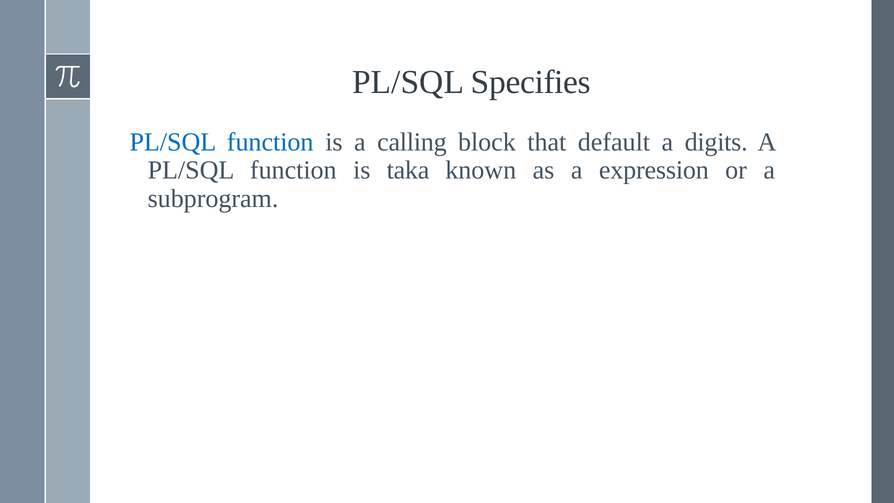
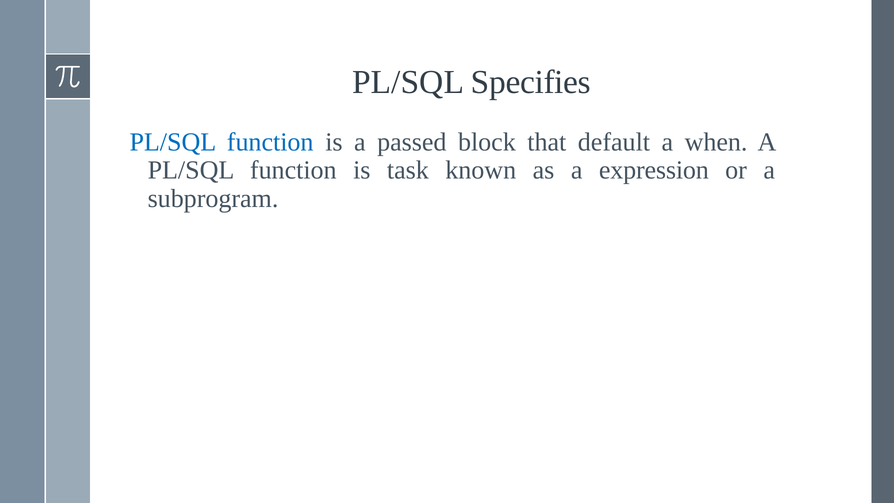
calling: calling -> passed (412, 142)
digits: digits -> when (716, 142)
taka: taka -> task (408, 170)
